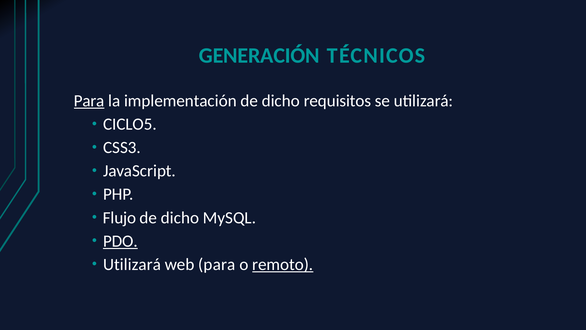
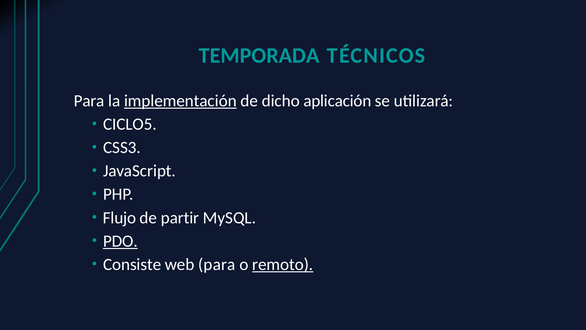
GENERACIÓN: GENERACIÓN -> TEMPORADA (259, 55)
Para underline: present -> none (89, 101)
implementación underline: none -> present (180, 101)
requisitos: requisitos -> aplicación (337, 101)
dicho: dicho -> partir (180, 218)
Utilizará: Utilizará -> Consiste (132, 264)
